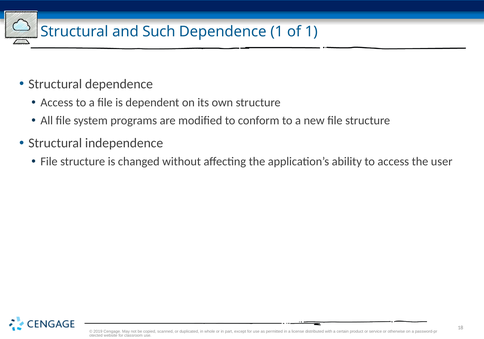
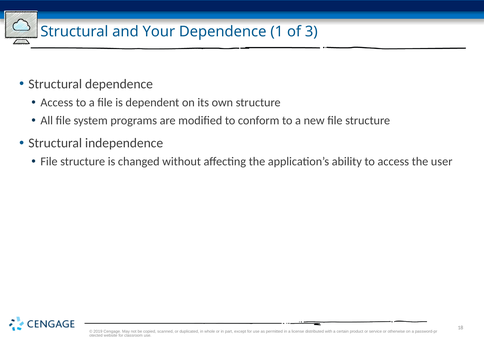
Such: Such -> Your (159, 32)
of 1: 1 -> 3 (311, 32)
